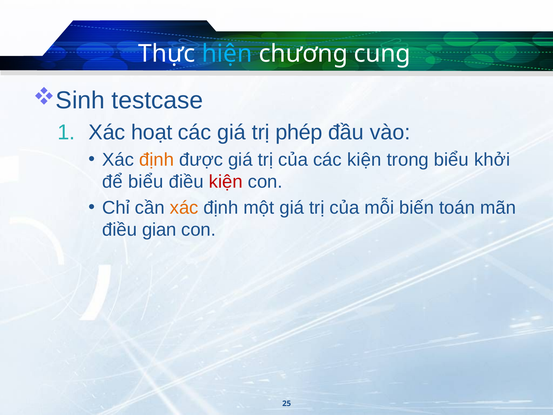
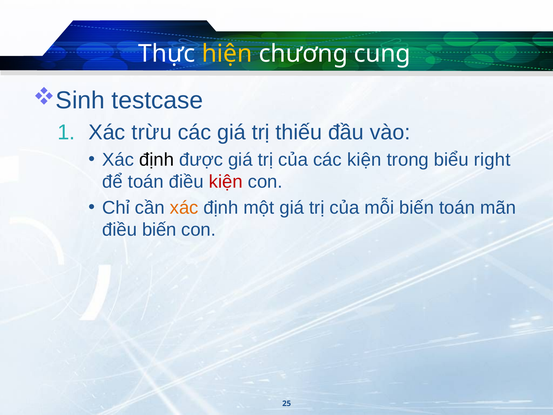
hiện colour: light blue -> yellow (227, 54)
hoạt: hoạt -> trừu (152, 132)
phép: phép -> thiếu (299, 132)
định colour: orange -> black (157, 160)
khởi: khởi -> right (492, 160)
để biểu: biểu -> toán (146, 182)
điều gian: gian -> biến (159, 230)
